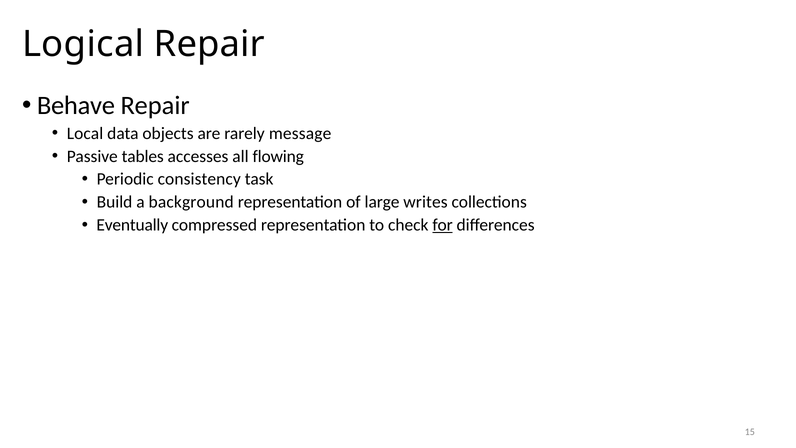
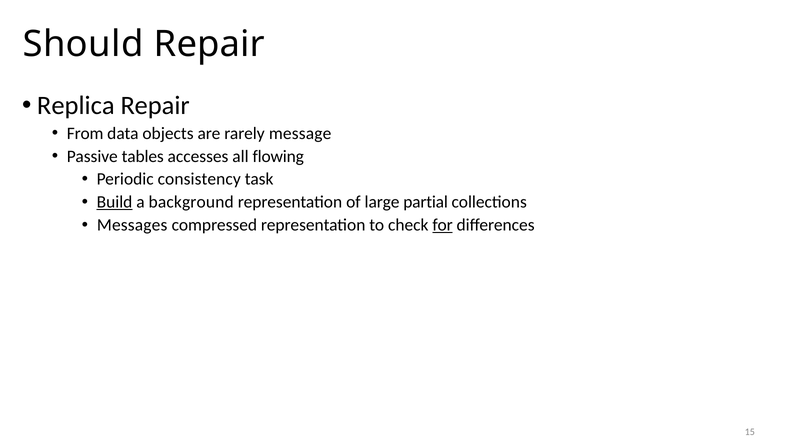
Logical: Logical -> Should (83, 44)
Behave: Behave -> Replica (76, 105)
Local: Local -> From (85, 133)
Build underline: none -> present (115, 202)
writes: writes -> partial (426, 202)
Eventually: Eventually -> Messages (132, 225)
